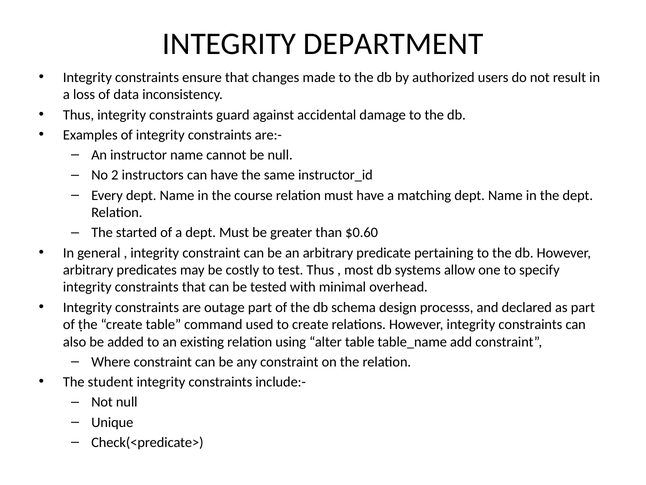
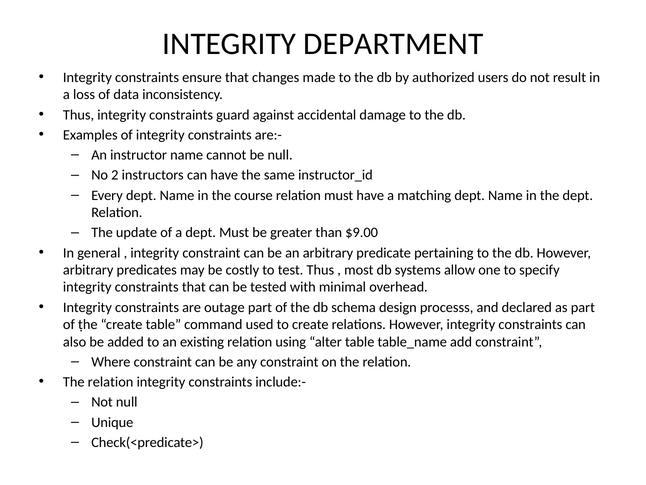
started: started -> update (137, 232)
$0.60: $0.60 -> $9.00 (362, 232)
student: student -> relation (111, 382)
